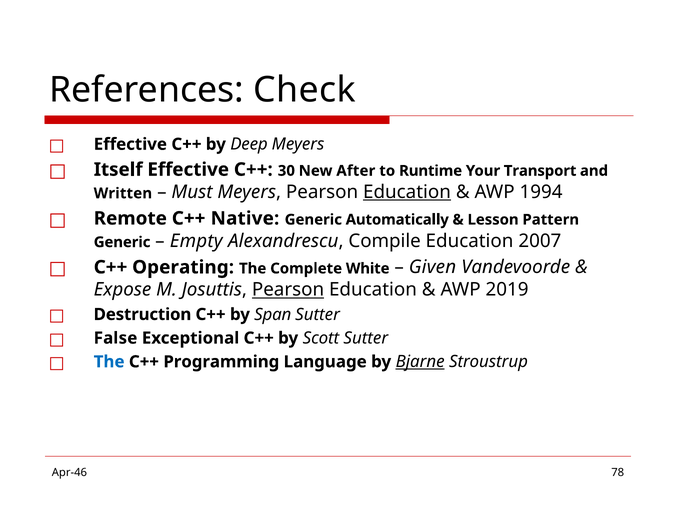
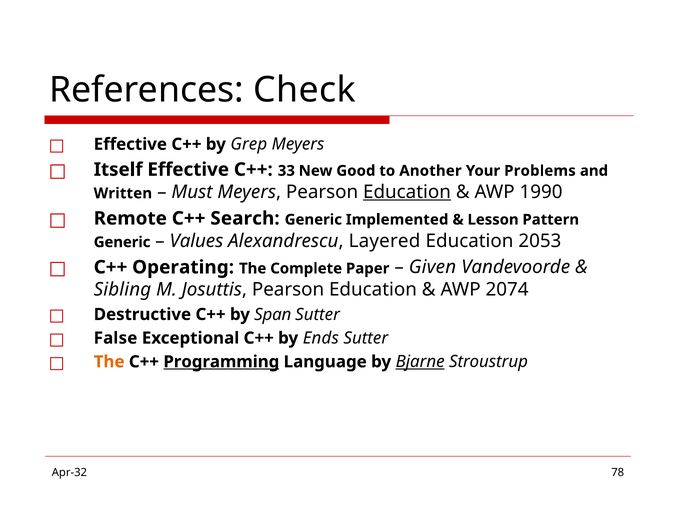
Deep: Deep -> Grep (249, 144)
30: 30 -> 33 (286, 171)
After: After -> Good (356, 171)
Runtime: Runtime -> Another (430, 171)
Transport: Transport -> Problems (540, 171)
1994: 1994 -> 1990 (541, 192)
Native: Native -> Search (245, 218)
Automatically: Automatically -> Implemented (397, 220)
Empty: Empty -> Values (196, 241)
Compile: Compile -> Layered (385, 241)
2007: 2007 -> 2053 (540, 241)
White: White -> Paper (368, 268)
Expose: Expose -> Sibling (122, 290)
Pearson underline: present -> none (288, 290)
2019: 2019 -> 2074 (507, 290)
Destruction: Destruction -> Destructive (142, 314)
Scott: Scott -> Ends (321, 338)
The colour: blue -> orange (109, 362)
Programming underline: none -> present (221, 362)
Apr-46: Apr-46 -> Apr-32 (69, 473)
